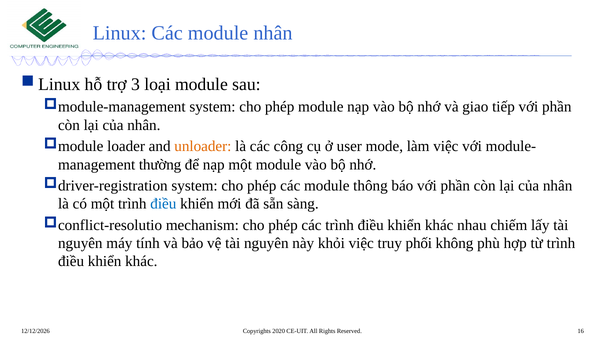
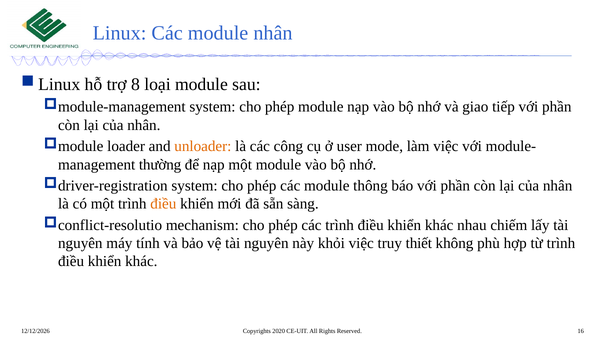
3: 3 -> 8 (135, 84)
điều colour: blue -> orange (163, 203)
phối: phối -> thiết (419, 243)
